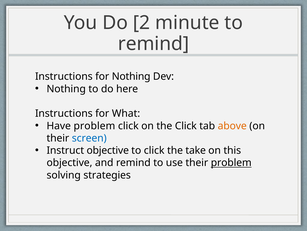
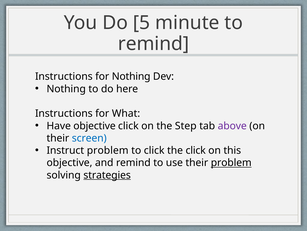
2: 2 -> 5 (142, 23)
Have problem: problem -> objective (95, 125)
the Click: Click -> Step (186, 125)
above colour: orange -> purple (232, 125)
Instruct objective: objective -> problem (108, 150)
the take: take -> click (196, 150)
strategies underline: none -> present (107, 175)
